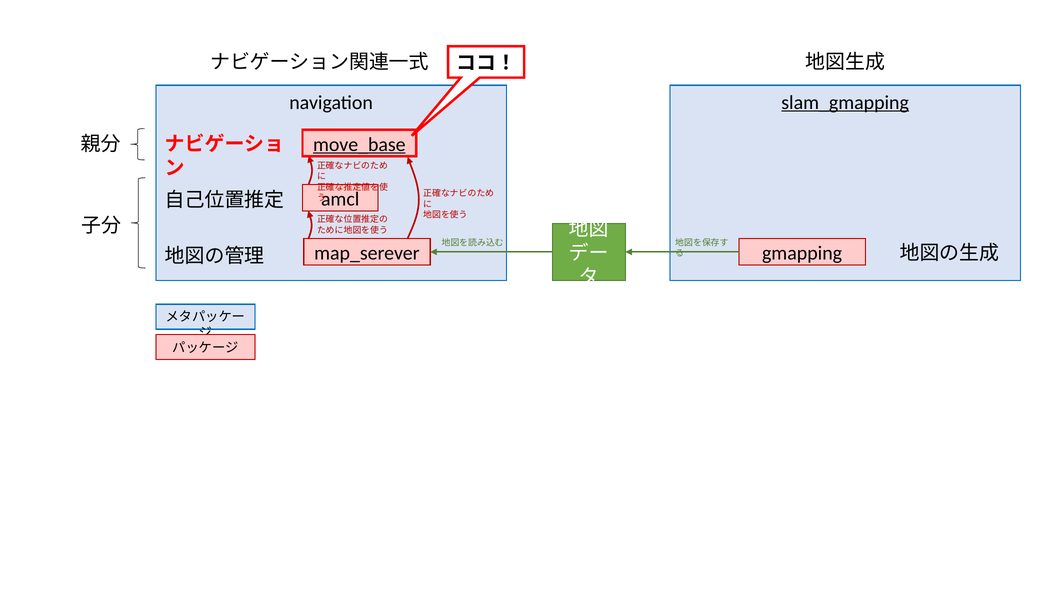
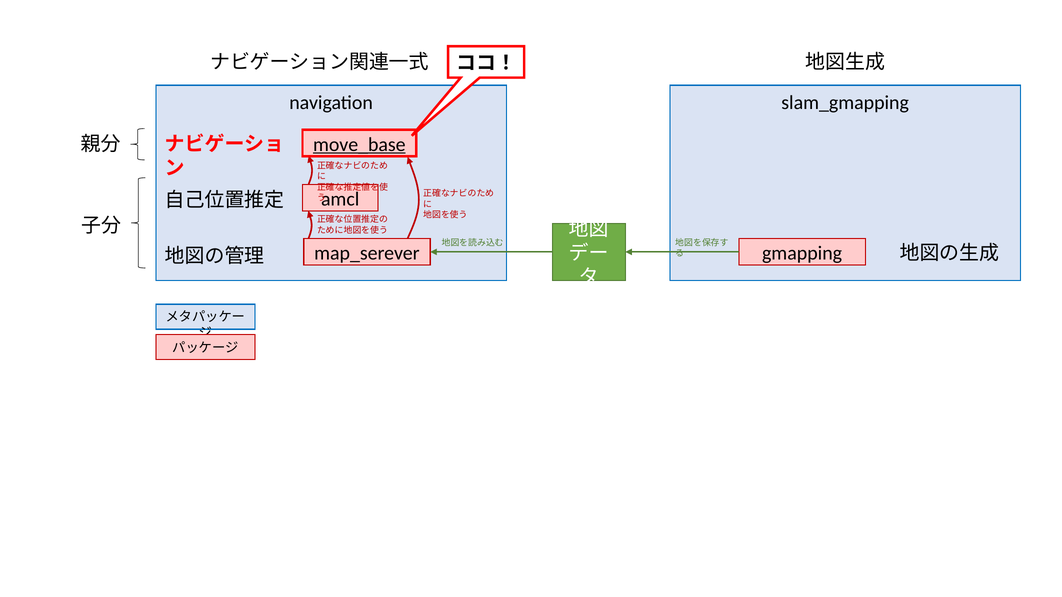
slam_gmapping underline: present -> none (845, 103)
